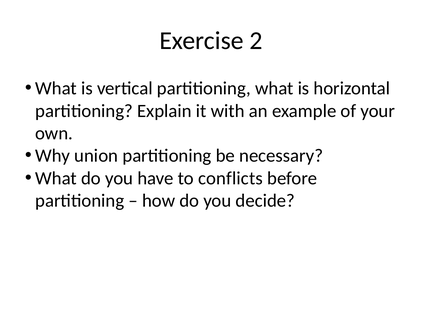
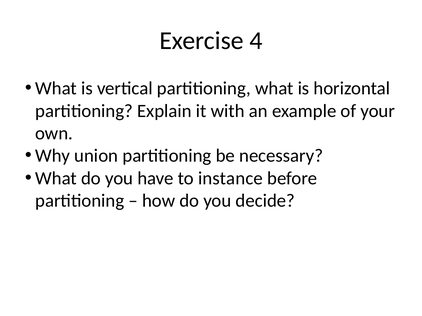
2: 2 -> 4 (256, 41)
conflicts: conflicts -> instance (230, 179)
